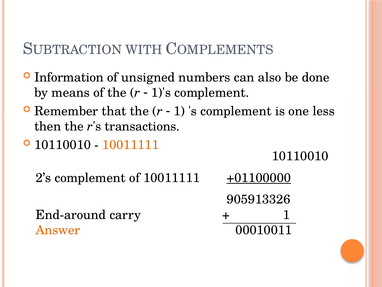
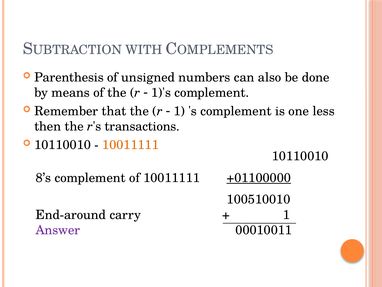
Information: Information -> Parenthesis (69, 77)
2’s: 2’s -> 8’s (43, 178)
905913326: 905913326 -> 100510010 (259, 199)
Answer colour: orange -> purple (58, 230)
